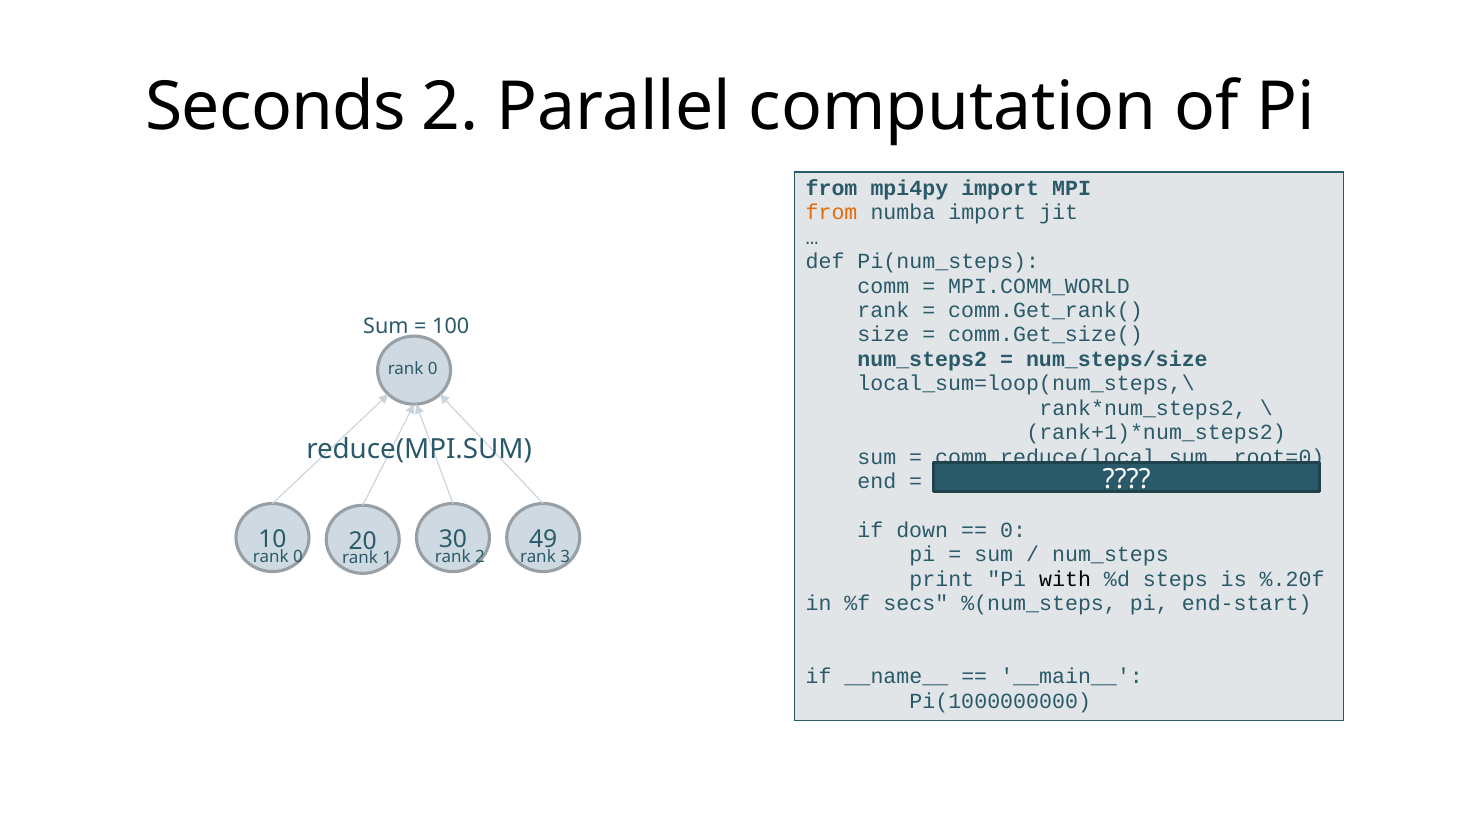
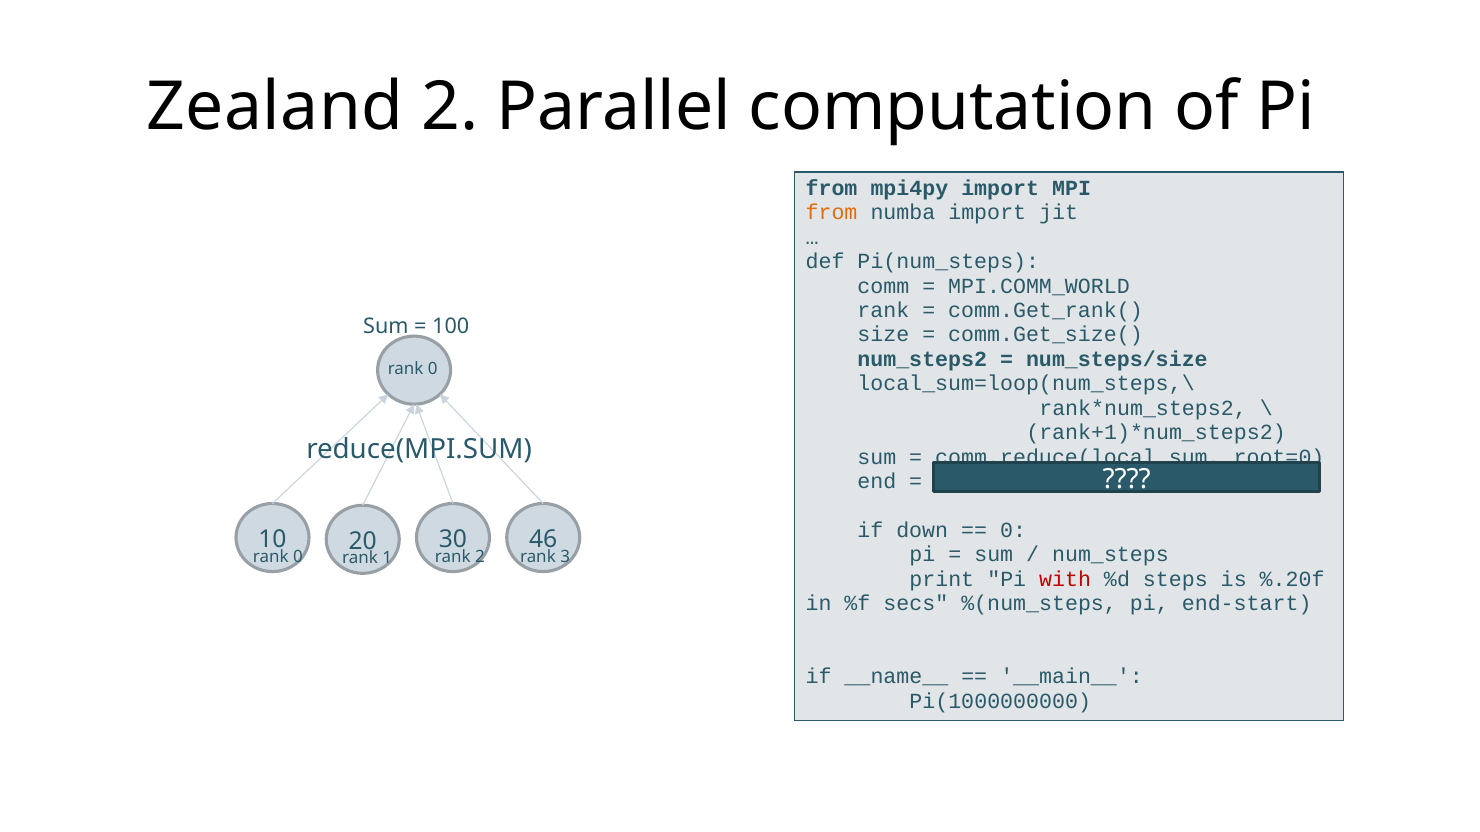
Seconds: Seconds -> Zealand (275, 107)
49: 49 -> 46 (543, 540)
with colour: black -> red (1065, 579)
